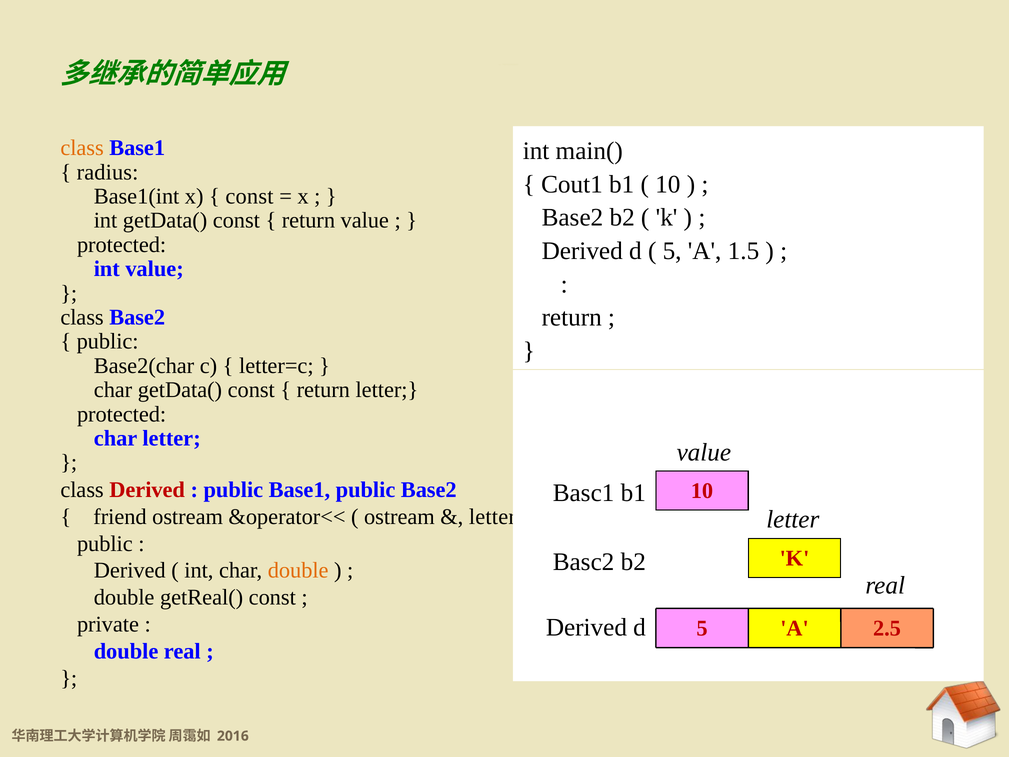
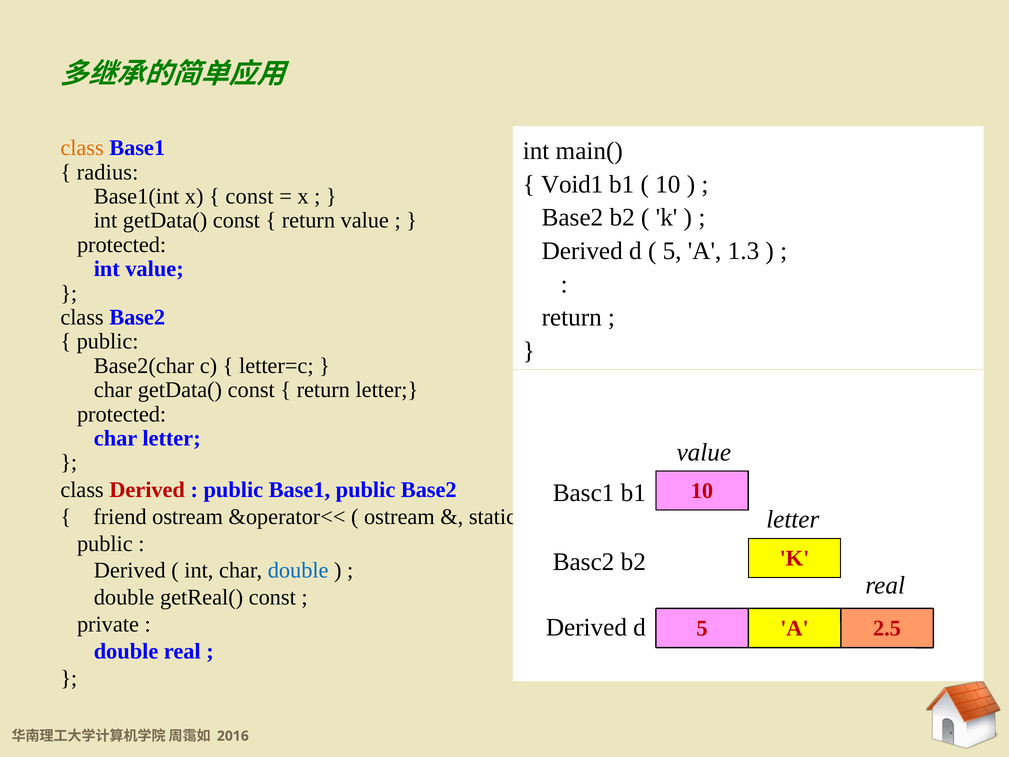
Cout1: Cout1 -> Void1 (572, 184)
1.5: 1.5 -> 1.3 (743, 251)
letter: letter -> static (492, 517)
double colour: orange -> blue (298, 570)
